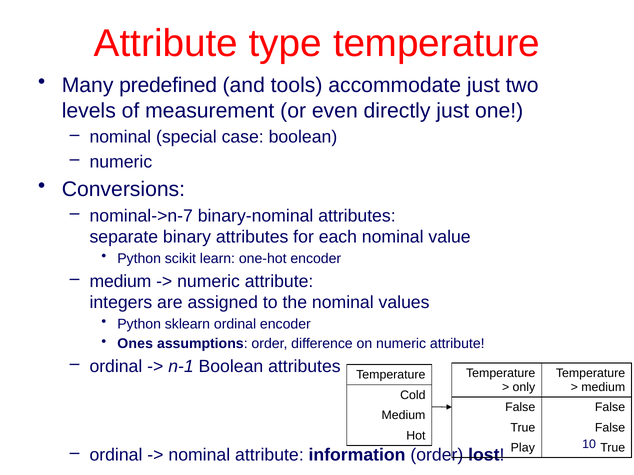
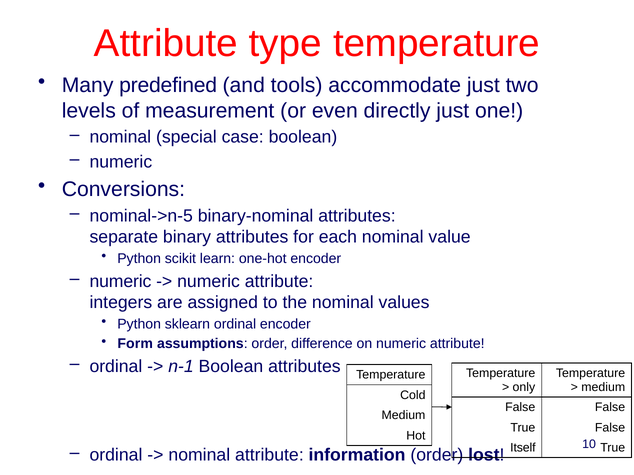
nominal->n-7: nominal->n-7 -> nominal->n-5 (141, 216)
medium: medium -> numeric (120, 282)
Ones: Ones -> Form (135, 344)
Play: Play -> Itself (523, 448)
